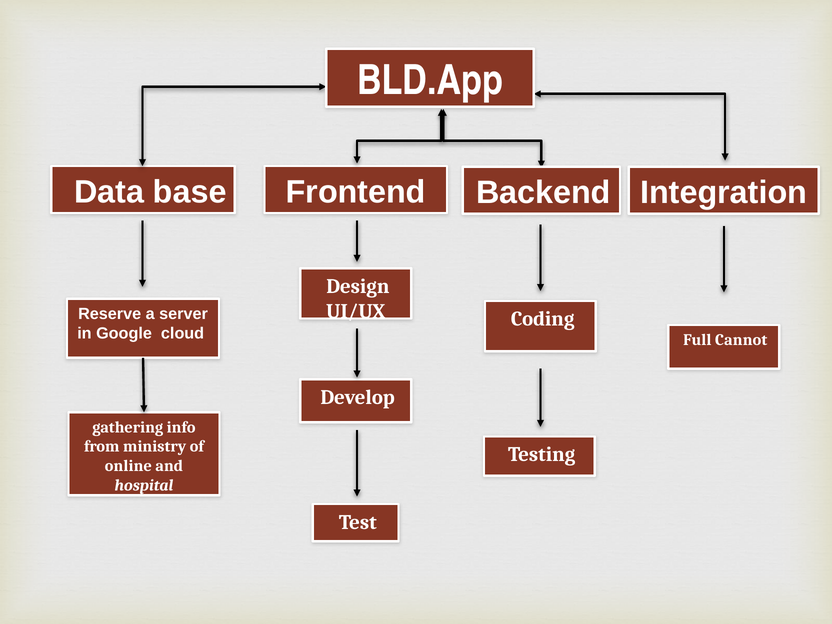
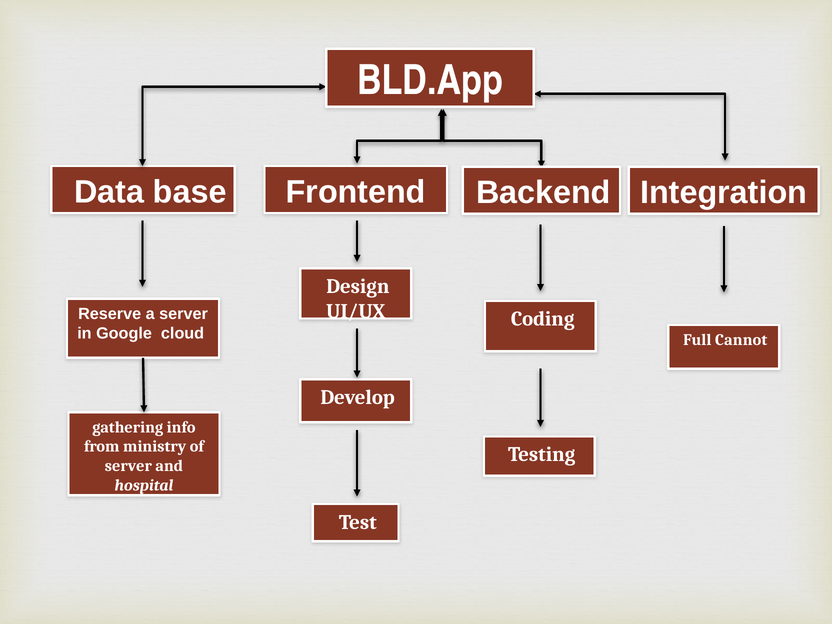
online: online -> server (128, 466)
